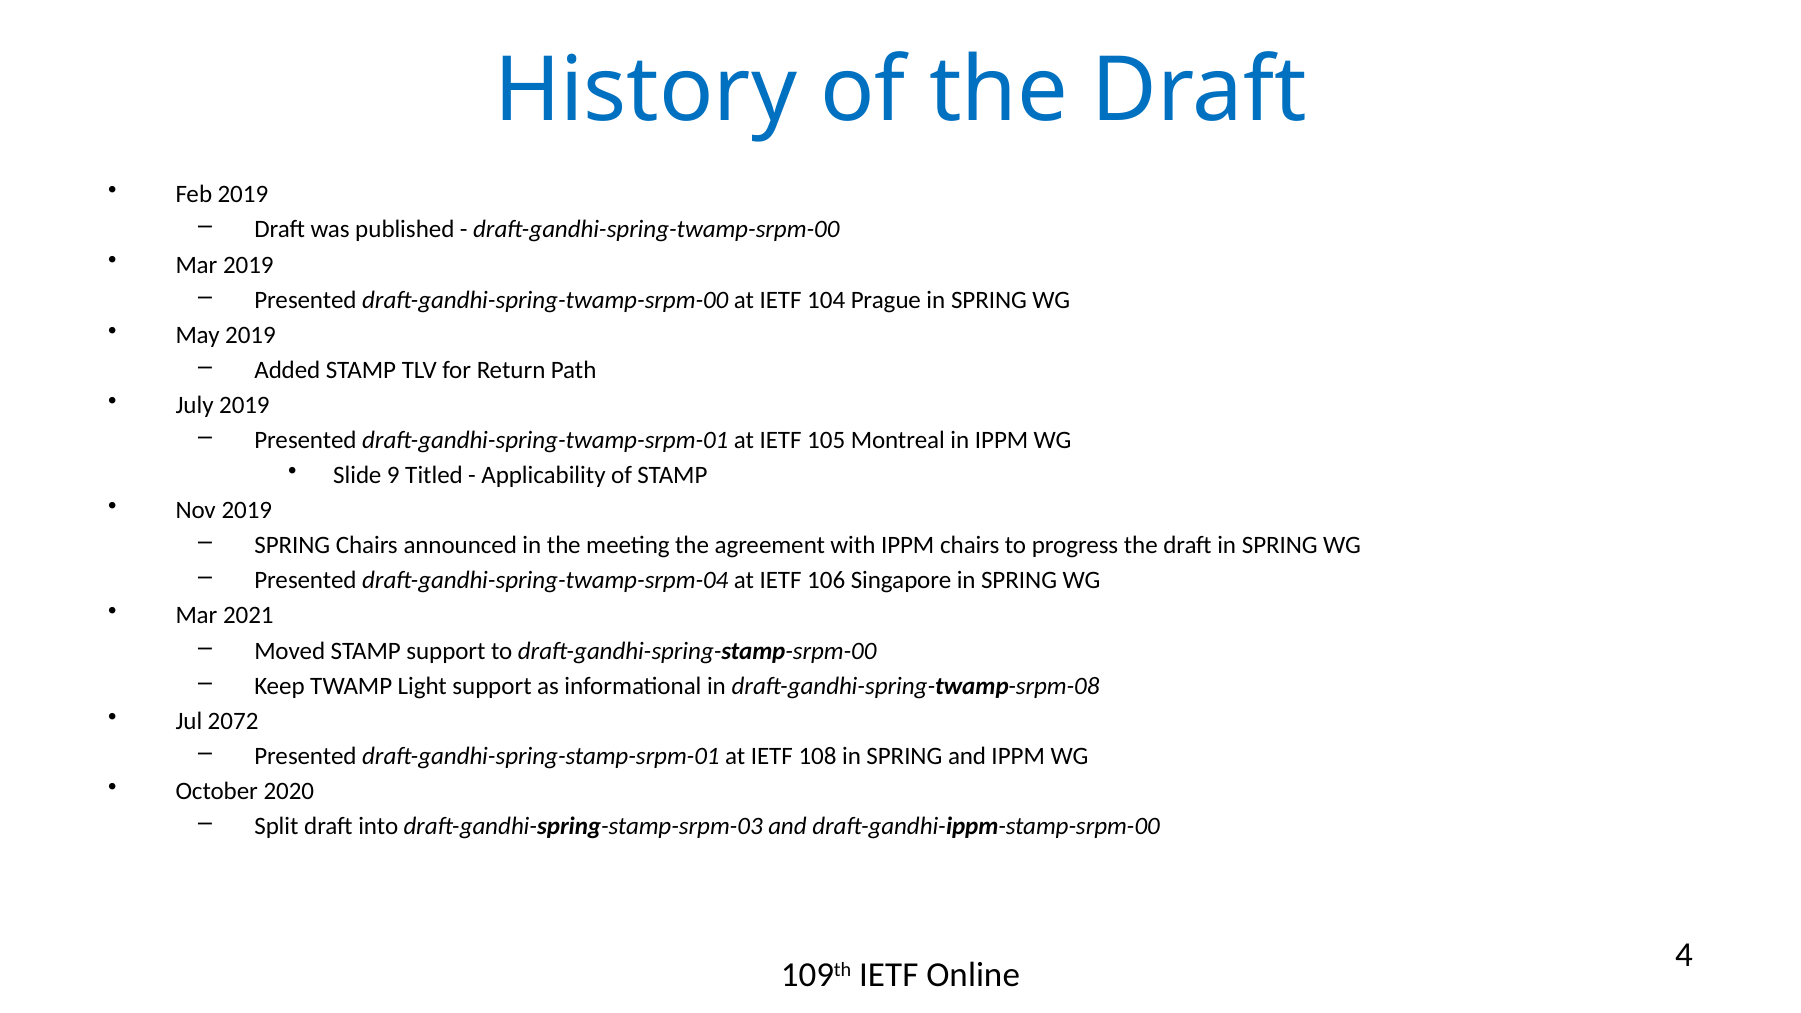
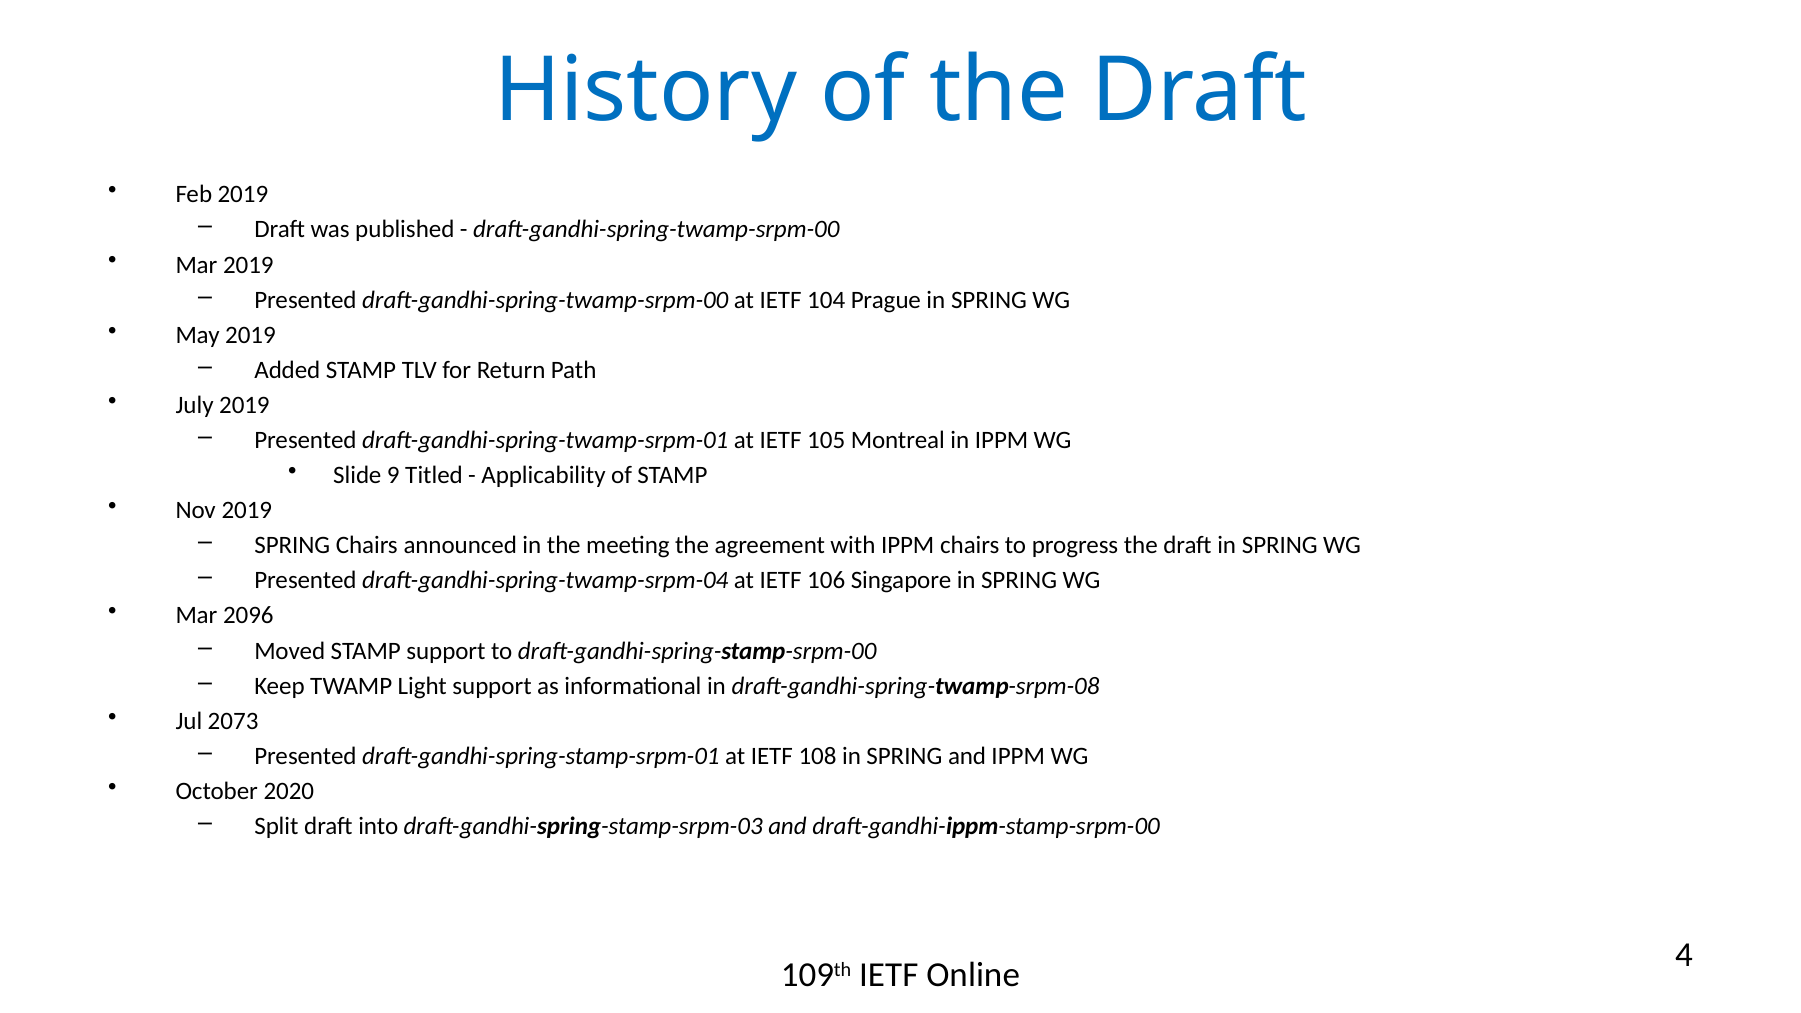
2021: 2021 -> 2096 (248, 616)
2072: 2072 -> 2073 (233, 721)
